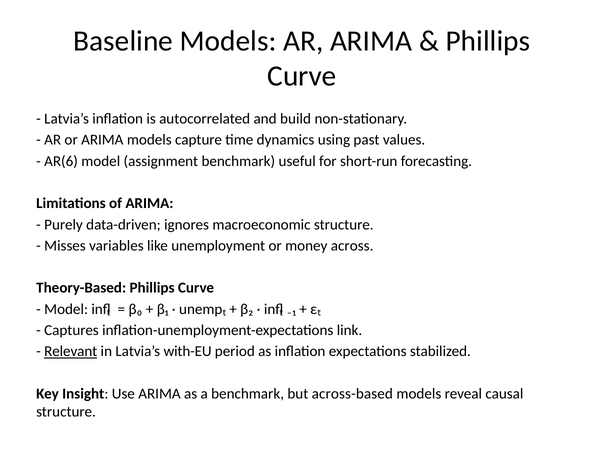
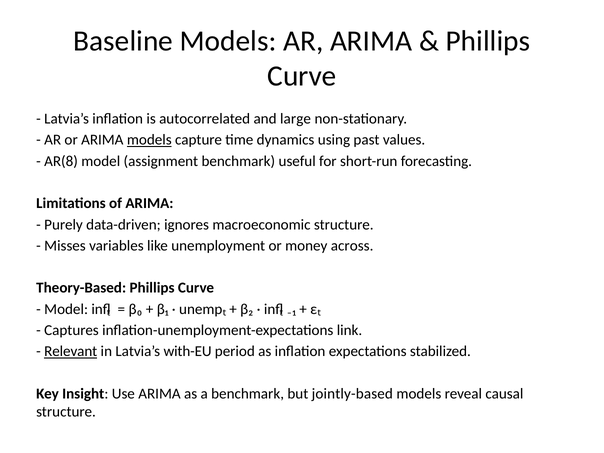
build: build -> large (295, 119)
models underline: none -> present (149, 140)
AR(6: AR(6 -> AR(8 (61, 161)
across-based: across-based -> jointly-based (352, 394)
